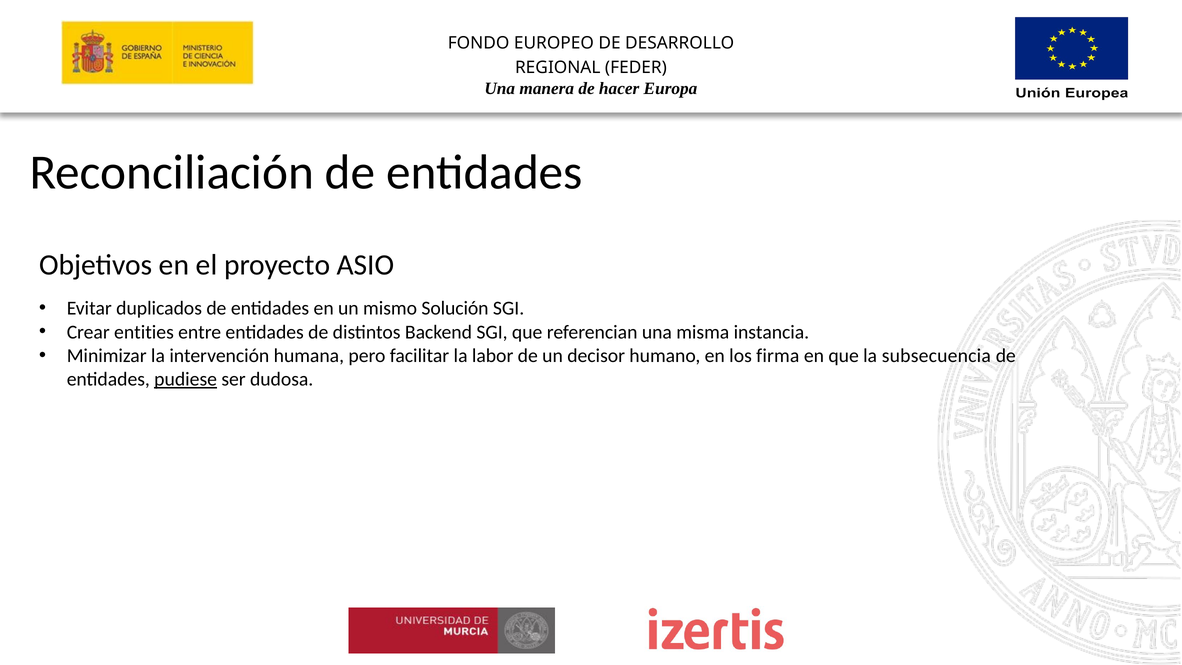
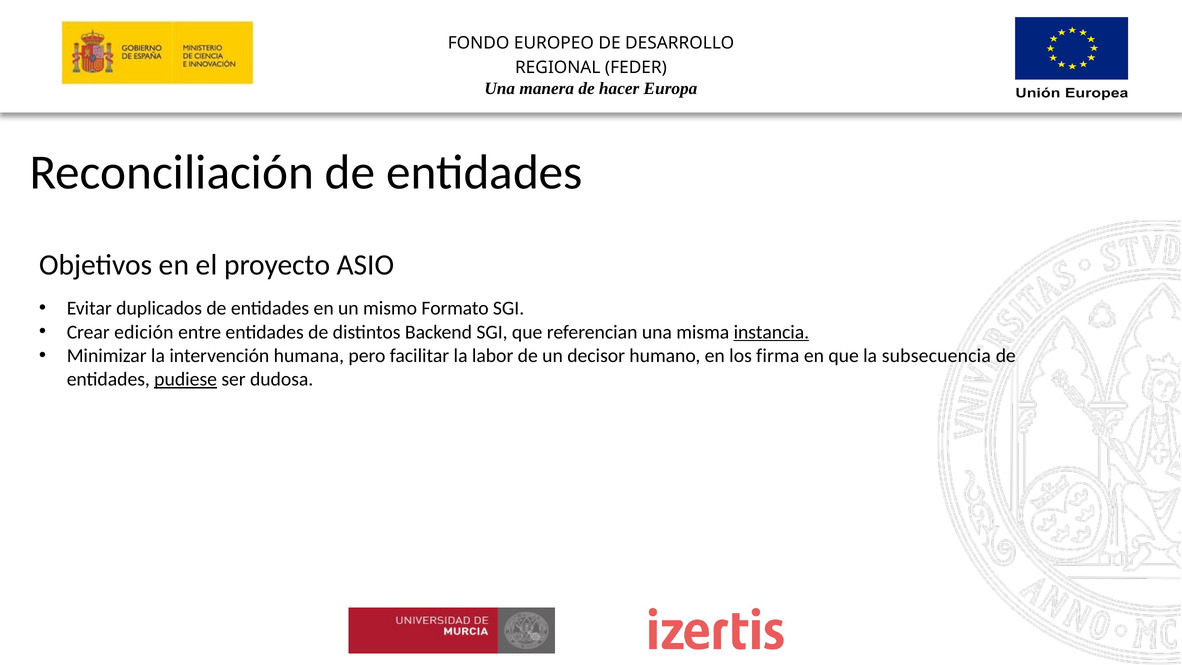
Solución: Solución -> Formato (455, 308)
entities: entities -> edición (144, 332)
instancia underline: none -> present (771, 332)
